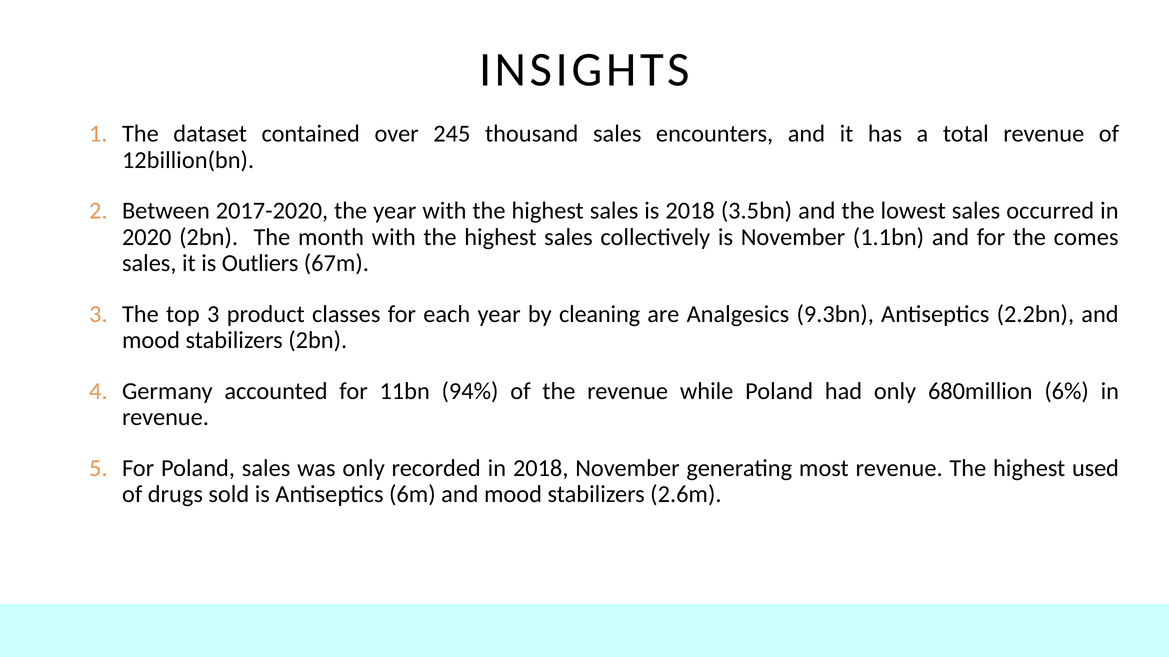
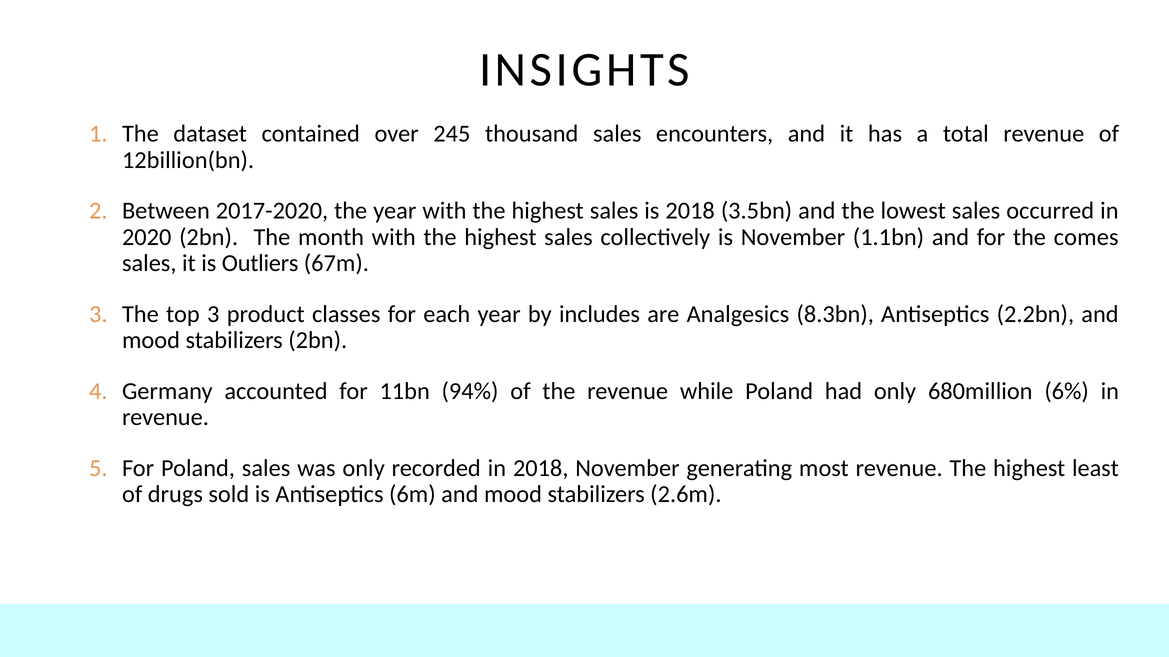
cleaning: cleaning -> includes (600, 314)
9.3bn: 9.3bn -> 8.3bn (835, 314)
used: used -> least (1095, 468)
